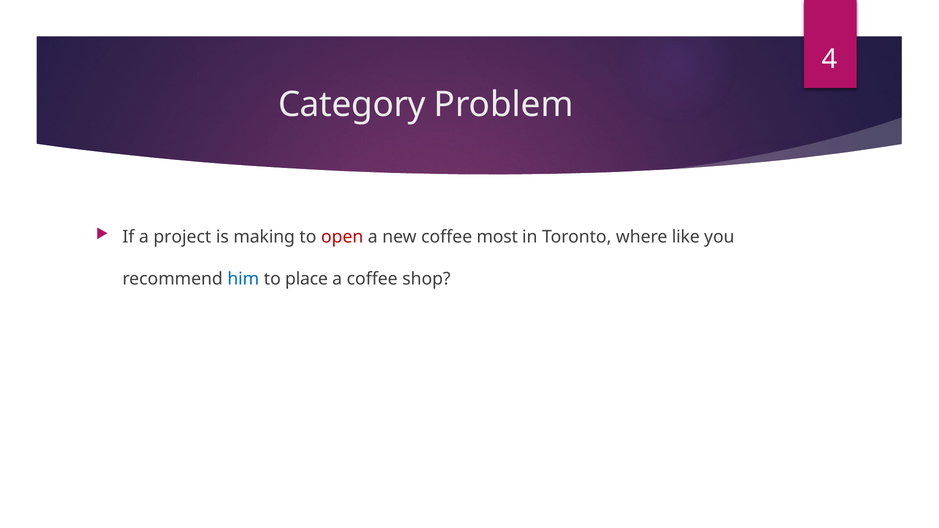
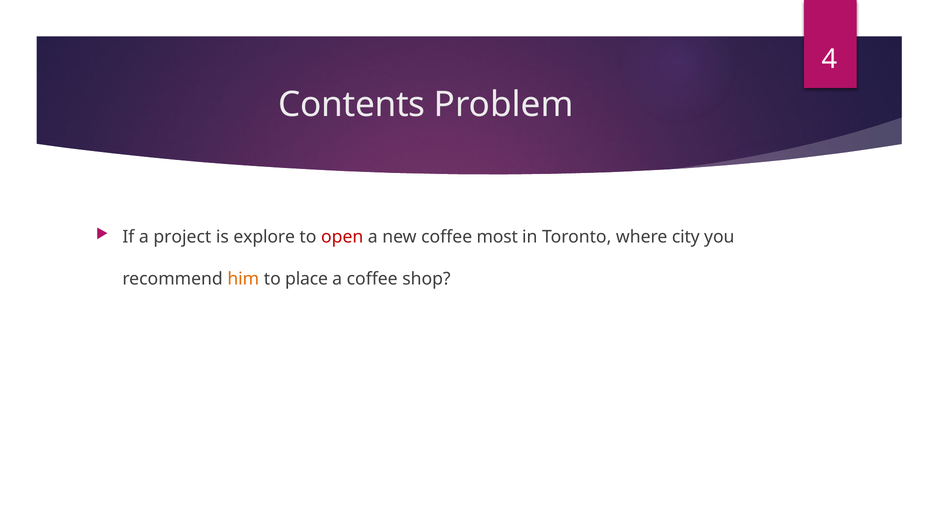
Category: Category -> Contents (352, 105)
making: making -> explore (264, 237)
like: like -> city (686, 237)
him colour: blue -> orange (243, 279)
